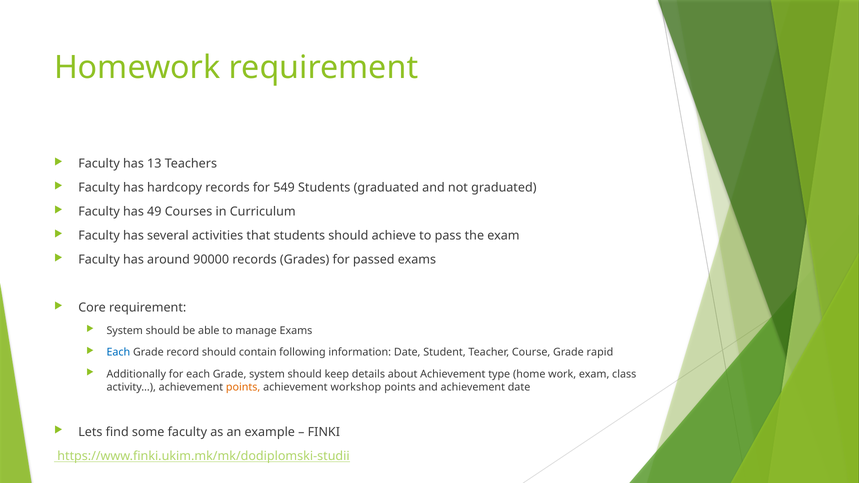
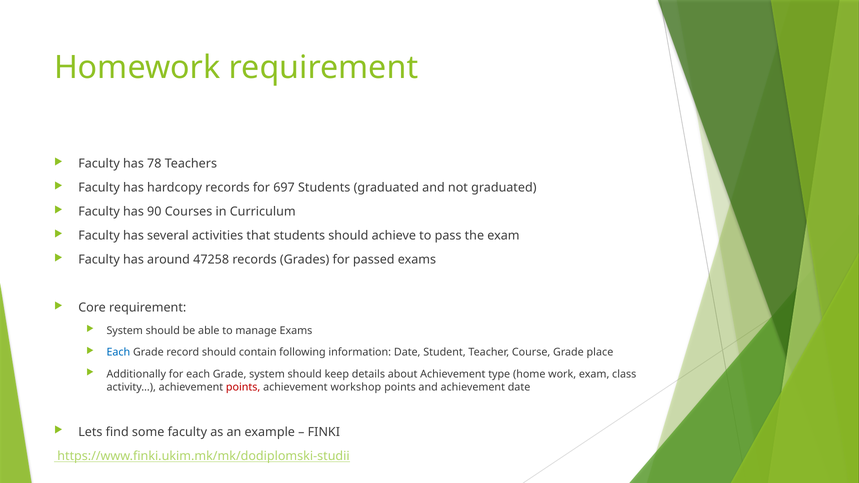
13: 13 -> 78 (154, 164)
549: 549 -> 697 (284, 188)
49: 49 -> 90 (154, 212)
90000: 90000 -> 47258 (211, 260)
rapid: rapid -> place (600, 352)
points colour: orange -> red (243, 387)
